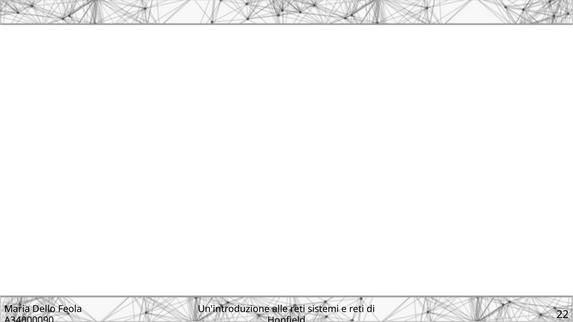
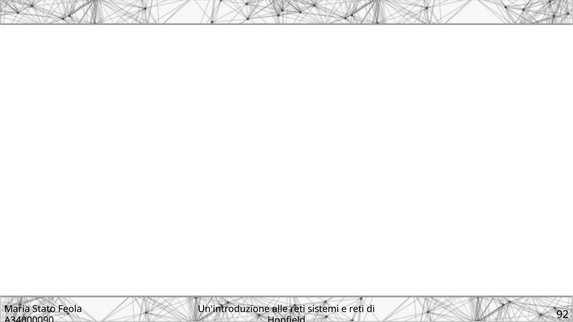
Dello: Dello -> Stato (44, 309)
22: 22 -> 92 (563, 315)
